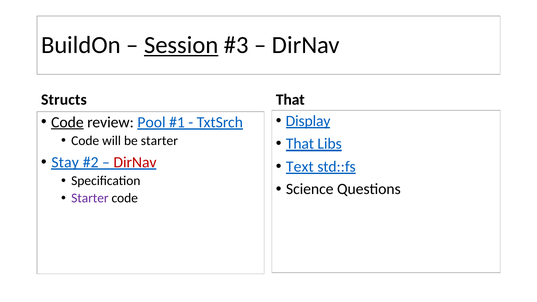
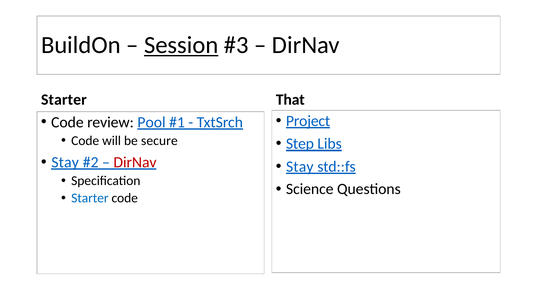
Structs: Structs -> Starter (64, 100)
Display: Display -> Project (308, 121)
Code underline: present -> none (67, 122)
be starter: starter -> secure (159, 141)
That: That -> Step (300, 144)
Text: Text -> Stay (300, 167)
Starter colour: purple -> blue (90, 198)
